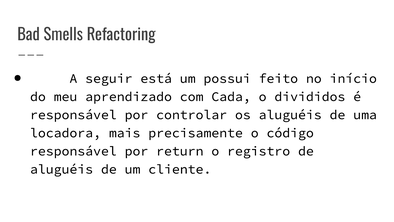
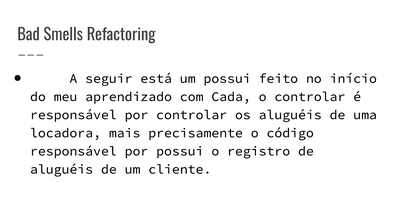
o divididos: divididos -> controlar (310, 97)
por return: return -> possui (180, 151)
